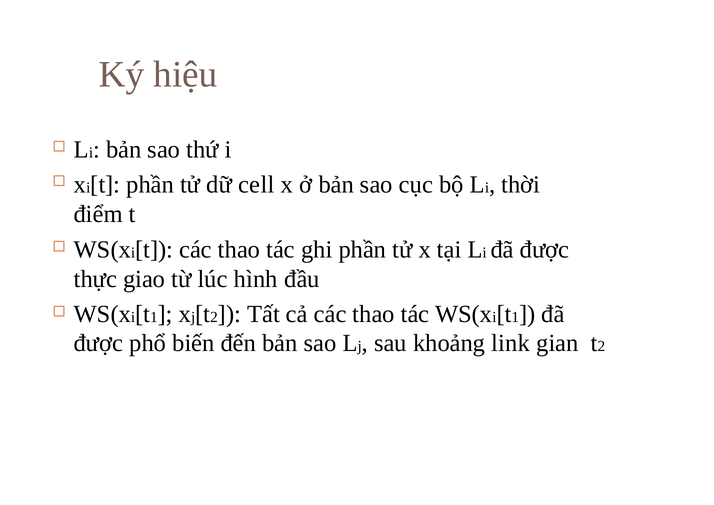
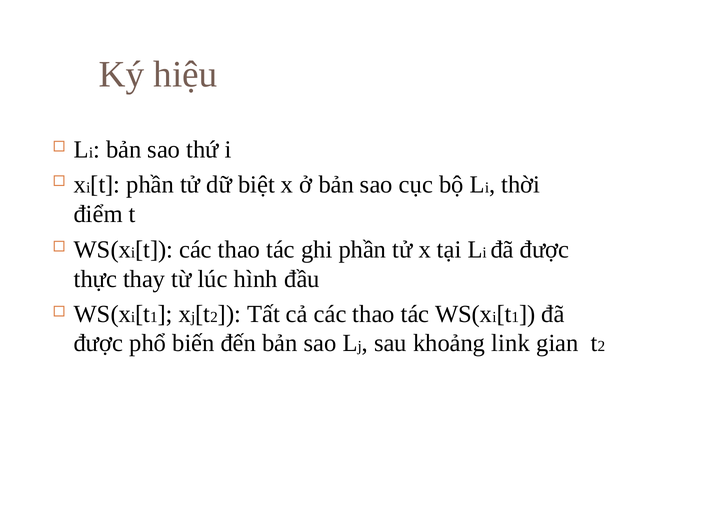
cell: cell -> biệt (256, 184)
giao: giao -> thay (144, 279)
